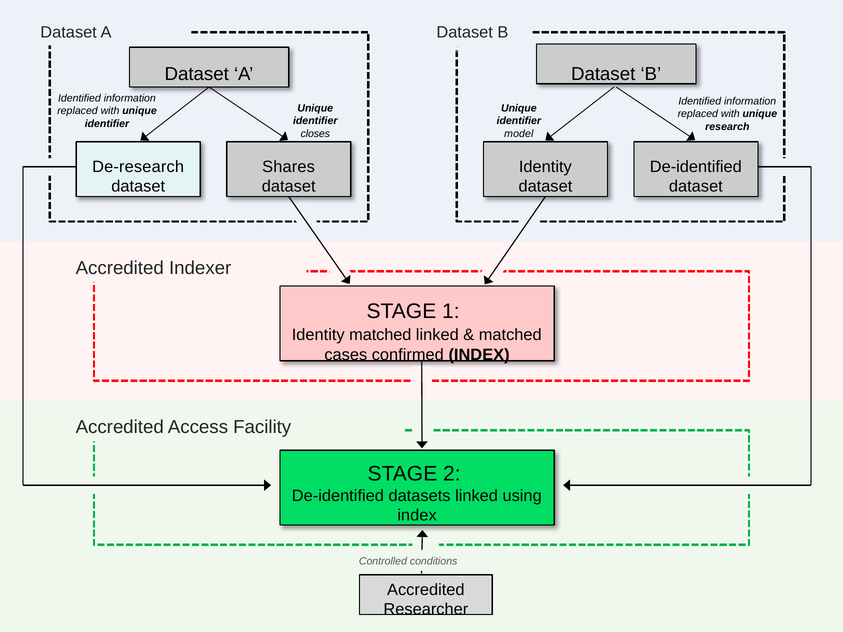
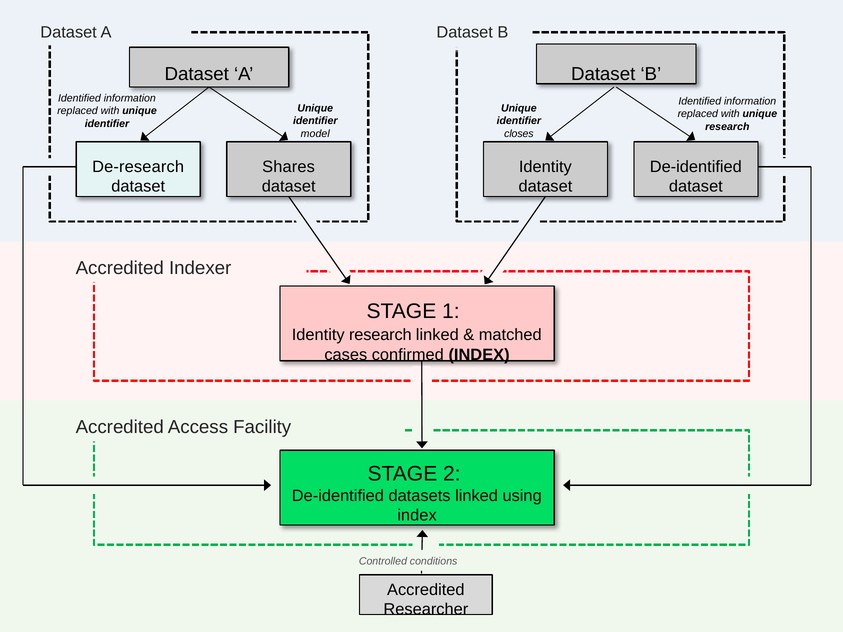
closes: closes -> model (315, 134)
model: model -> closes (519, 134)
Identity matched: matched -> research (380, 335)
